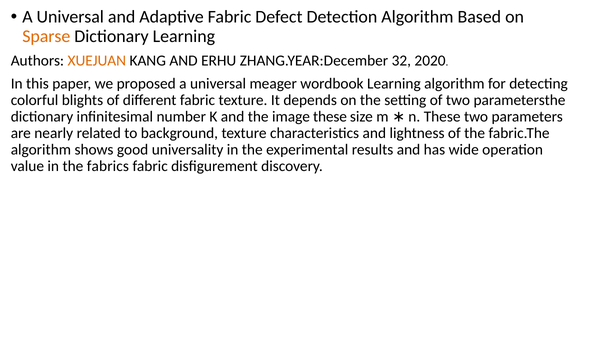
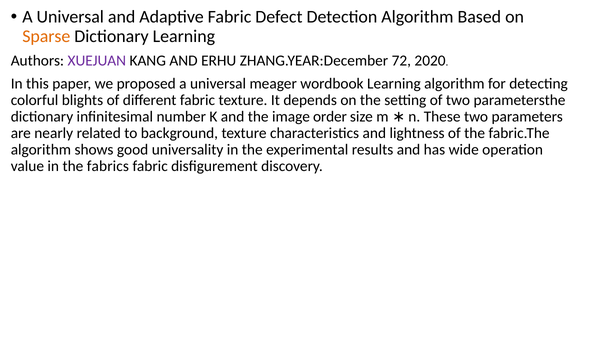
XUEJUAN colour: orange -> purple (97, 61)
32: 32 -> 72 (401, 61)
image these: these -> order (330, 117)
